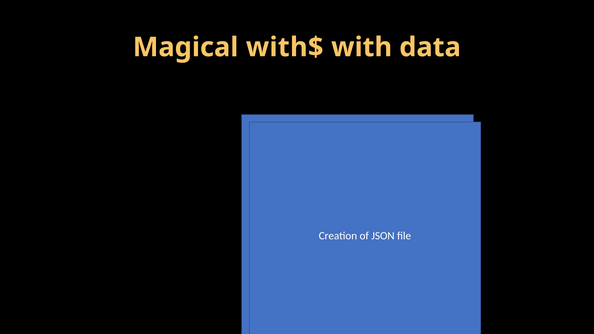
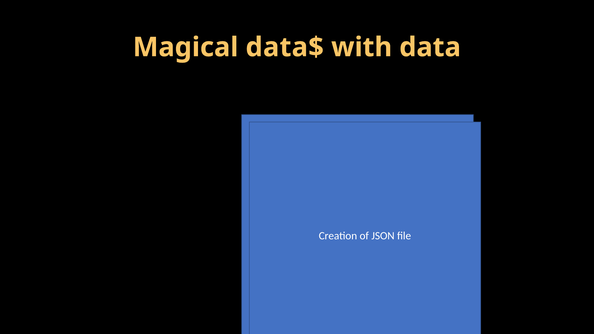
with$: with$ -> data$ (285, 47)
